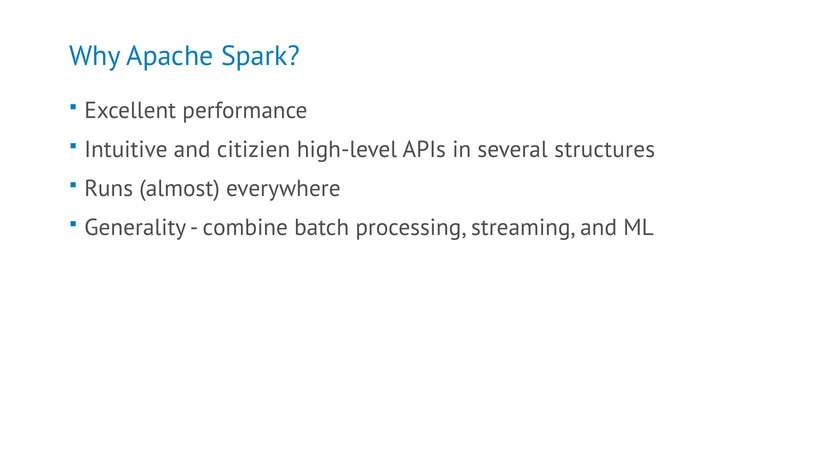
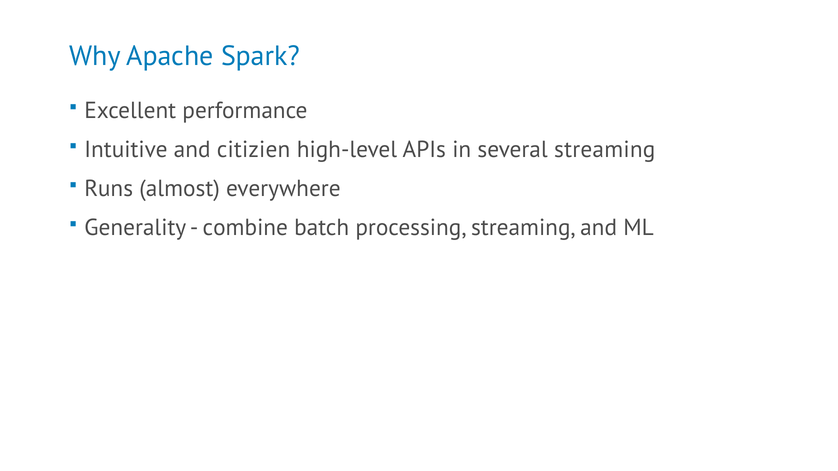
several structures: structures -> streaming (605, 150)
